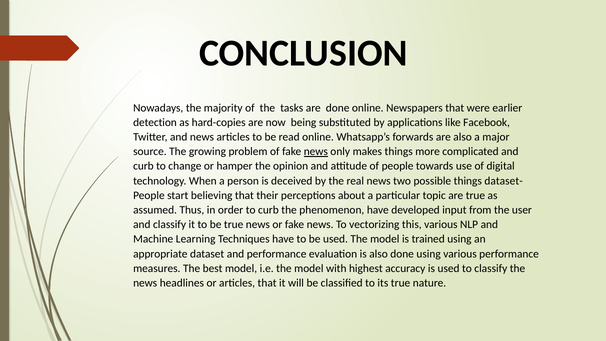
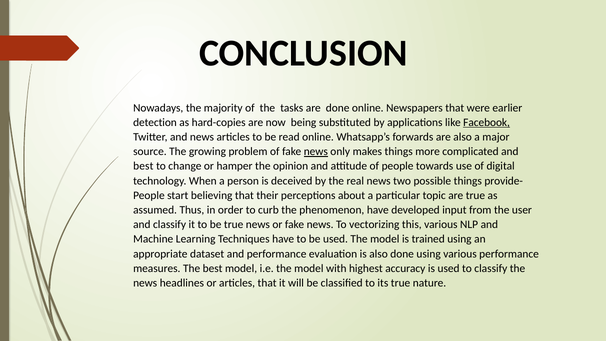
Facebook underline: none -> present (487, 122)
curb: curb -> best (143, 166)
dataset-: dataset- -> provide- (504, 181)
